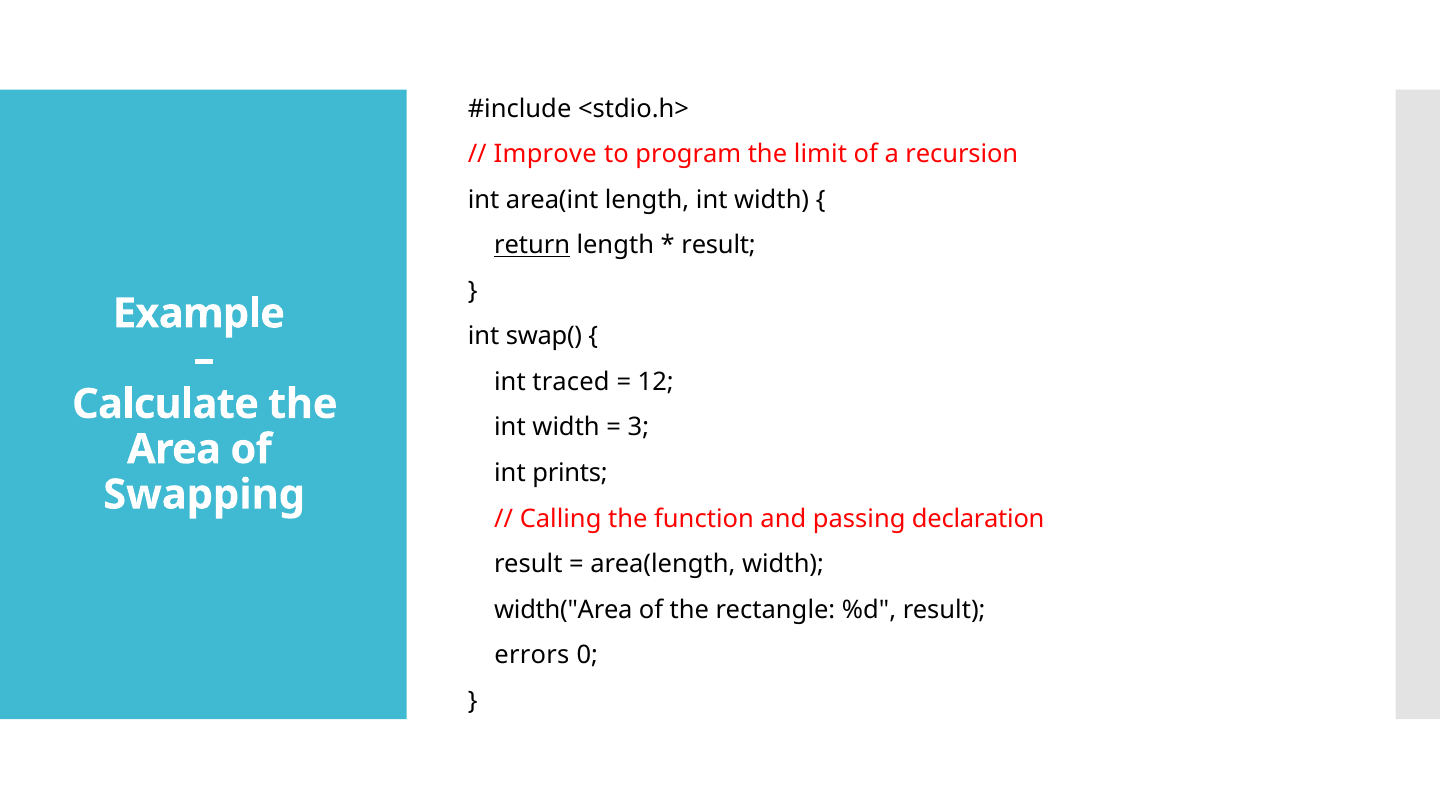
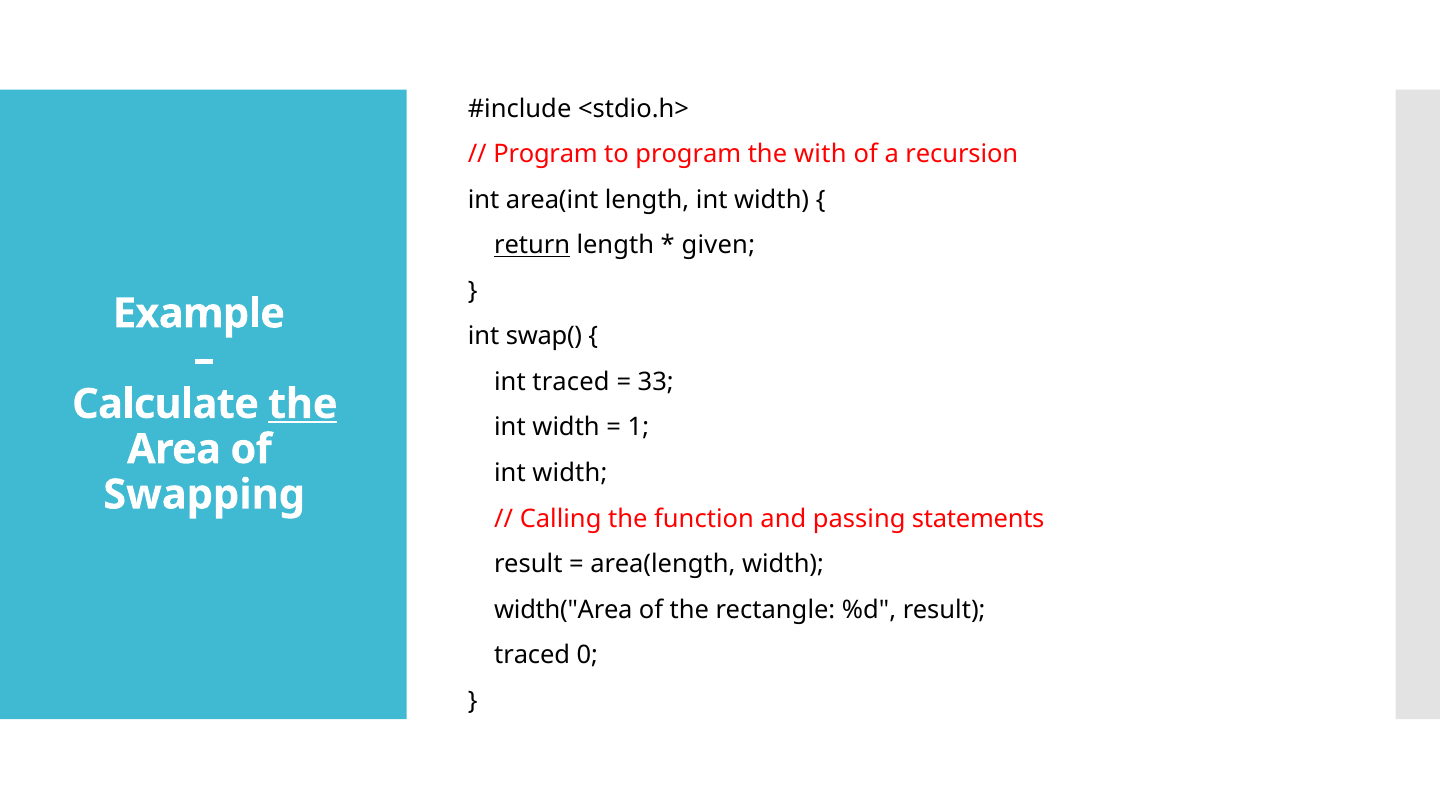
Improve: Improve -> Program (546, 154)
limit: limit -> with (820, 154)
result: result -> given (718, 245)
12: 12 -> 33 (656, 382)
the underline: none -> present (303, 404)
3: 3 -> 1 (638, 428)
prints: prints -> width (570, 473)
declaration: declaration -> statements (978, 519)
errors: errors -> traced (532, 655)
